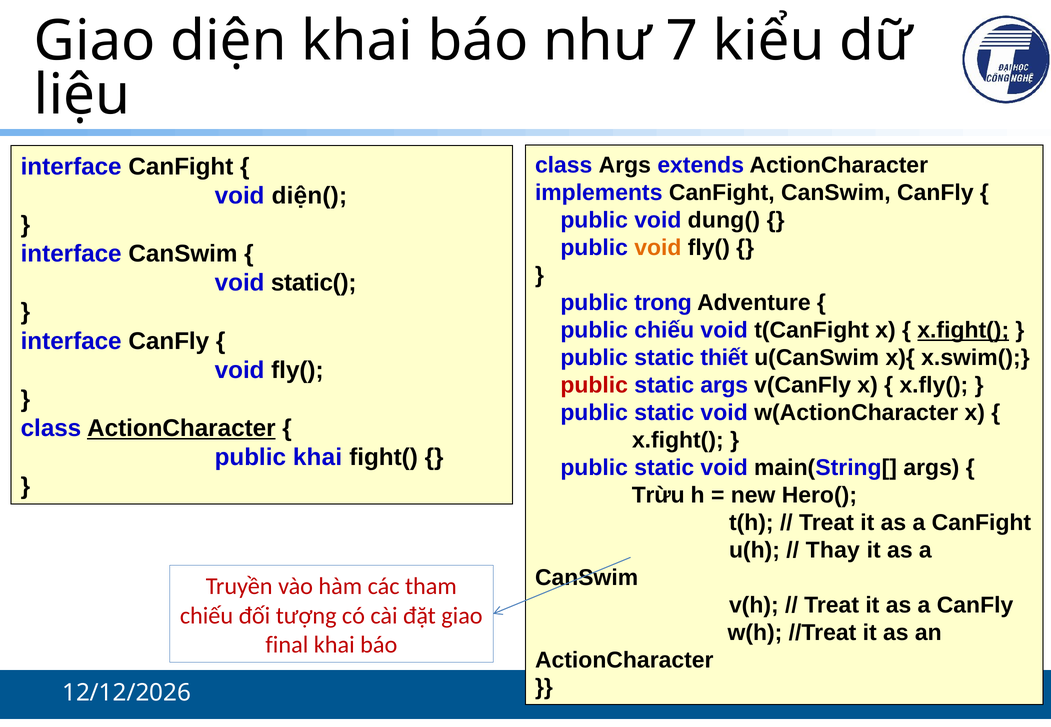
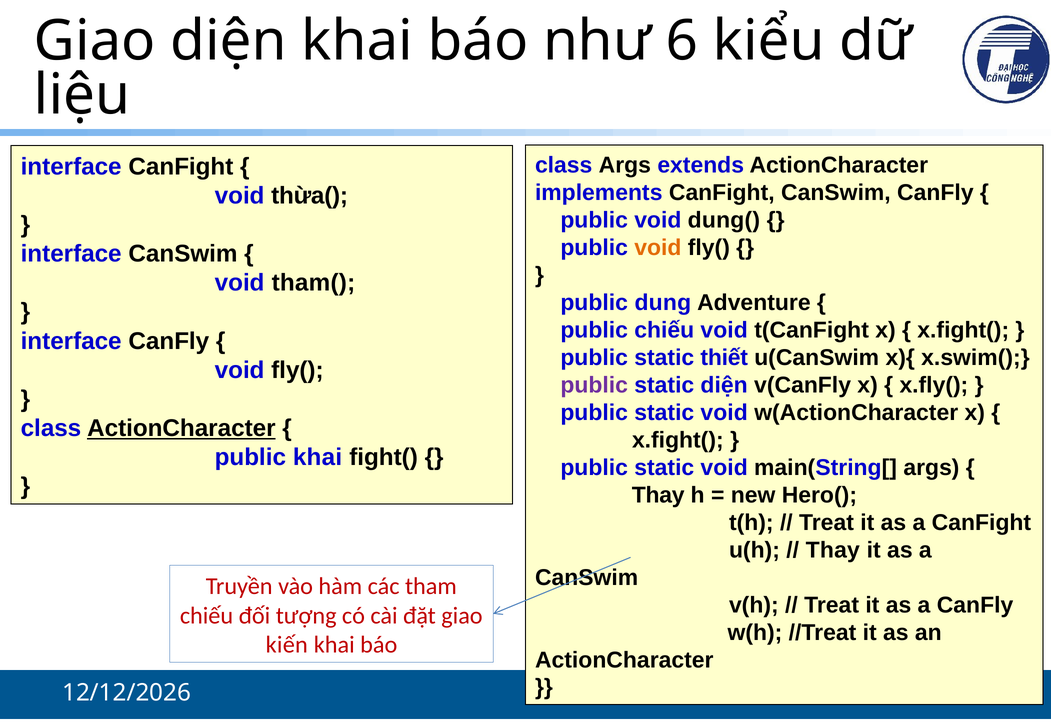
7: 7 -> 6 (682, 41)
diện(: diện( -> thừa( (310, 196)
static(: static( -> tham( (313, 283)
trong: trong -> dung (663, 303)
x.fight( underline: present -> none (963, 330)
public colour: red -> purple (594, 385)
static args: args -> diện (724, 385)
Trừu: Trừu -> Thay (658, 495)
final: final -> kiến (287, 645)
